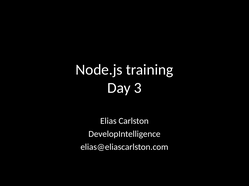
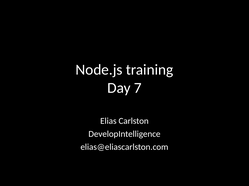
3: 3 -> 7 (138, 88)
